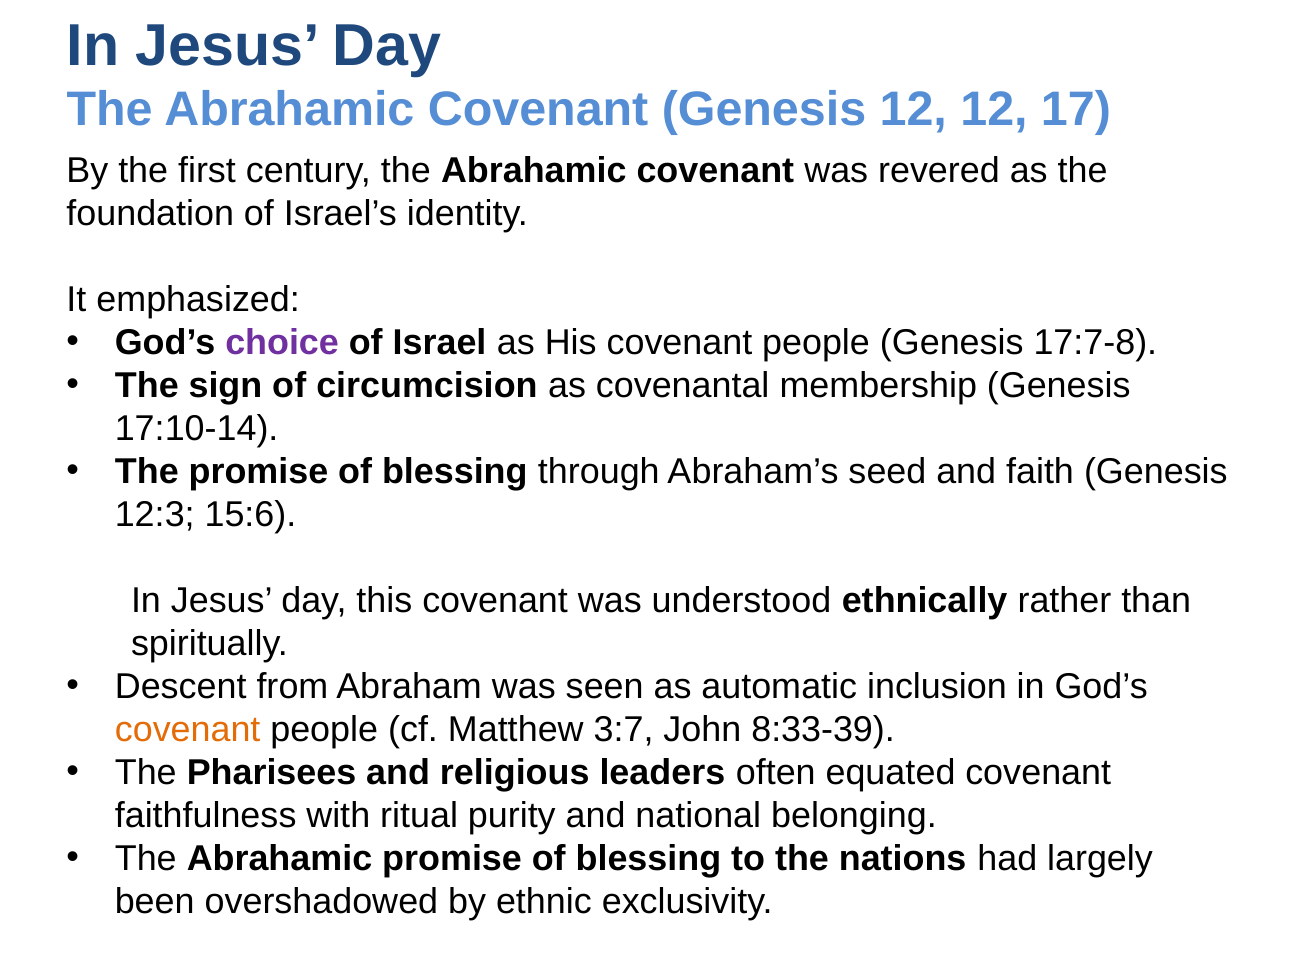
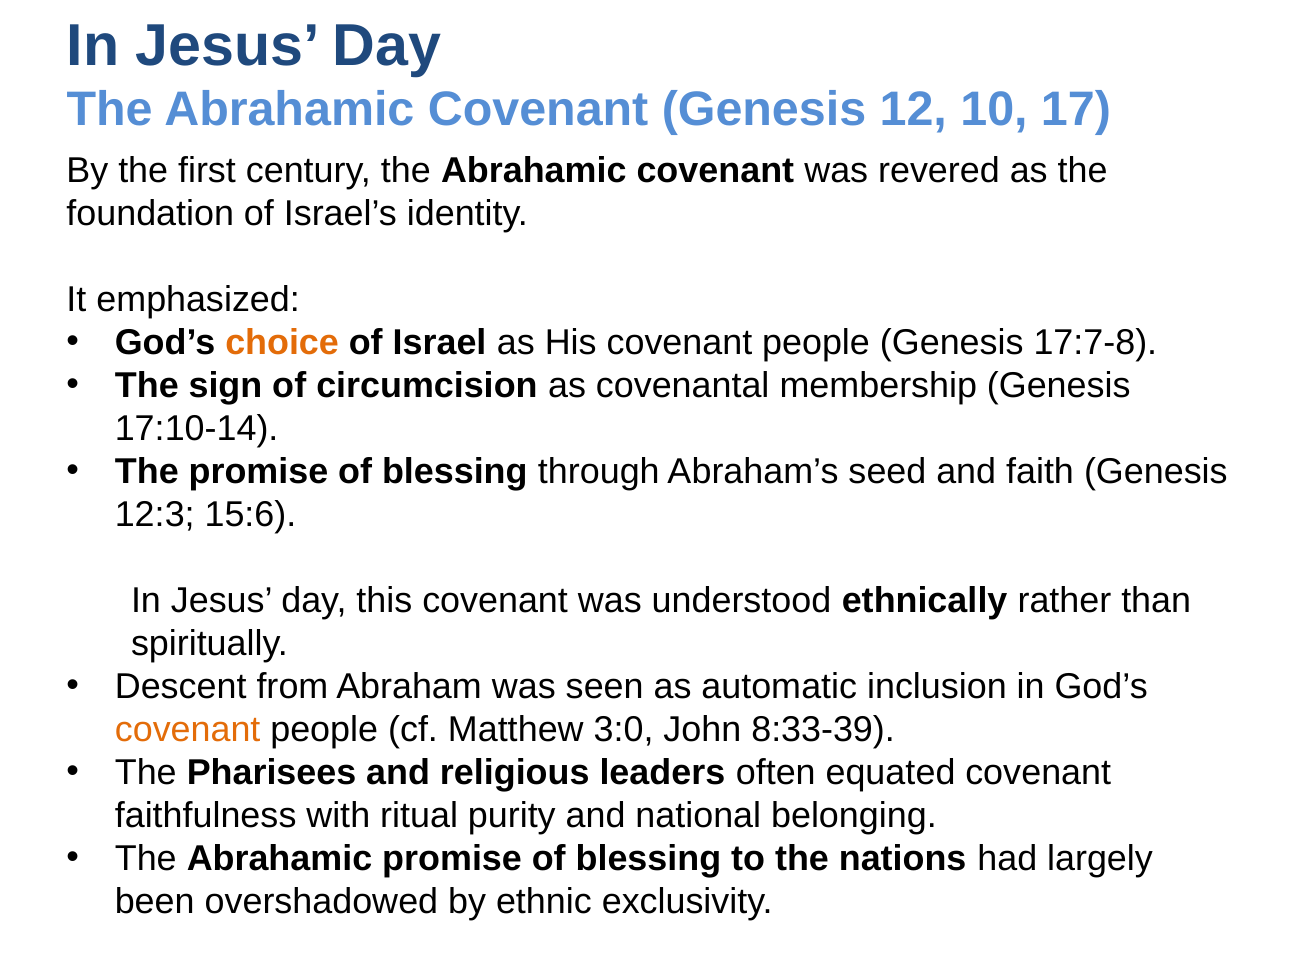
12 12: 12 -> 10 (994, 110)
choice colour: purple -> orange (282, 342)
3:7: 3:7 -> 3:0 (624, 730)
